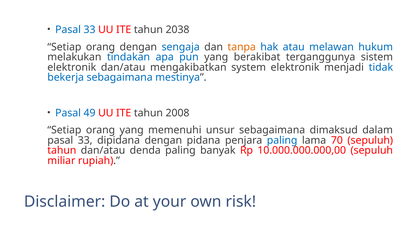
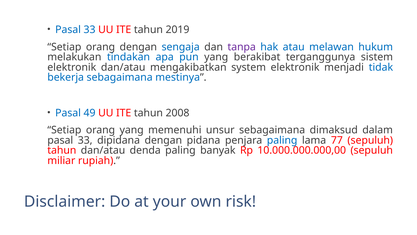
2038: 2038 -> 2019 (178, 30)
tanpa colour: orange -> purple (242, 47)
70: 70 -> 77 (337, 140)
